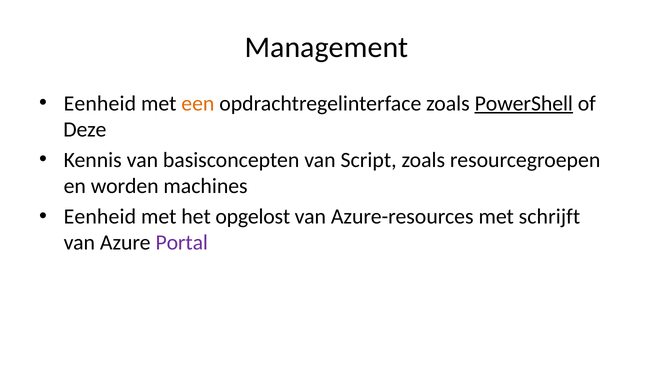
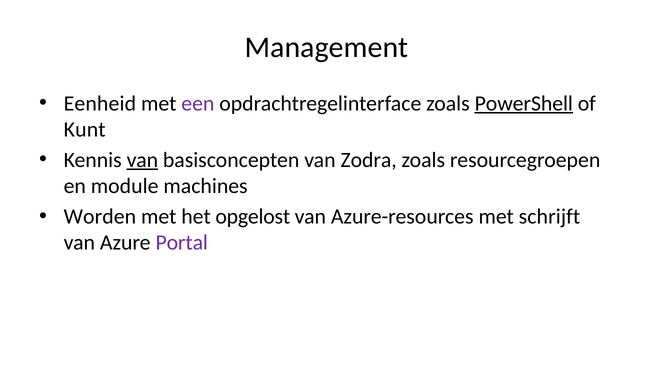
een colour: orange -> purple (198, 104)
Deze: Deze -> Kunt (85, 130)
van underline: none -> present (142, 160)
Script: Script -> Zodra (369, 160)
worden: worden -> module (125, 186)
Eenheid: Eenheid -> Worden (100, 217)
